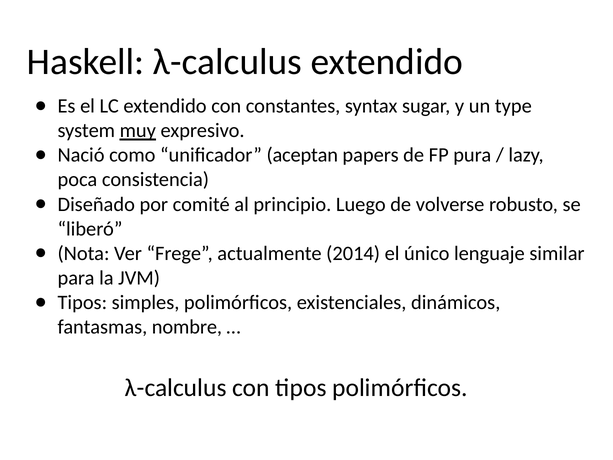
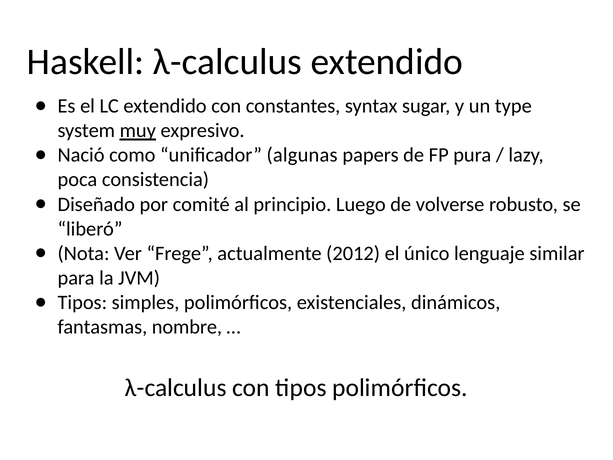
aceptan: aceptan -> algunas (302, 155)
2014: 2014 -> 2012 (353, 253)
